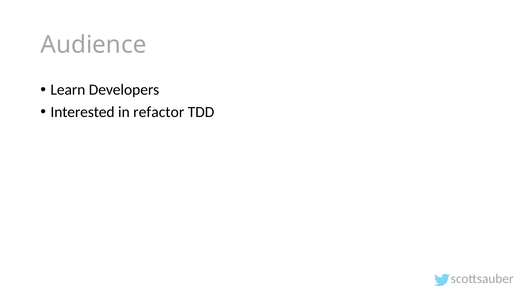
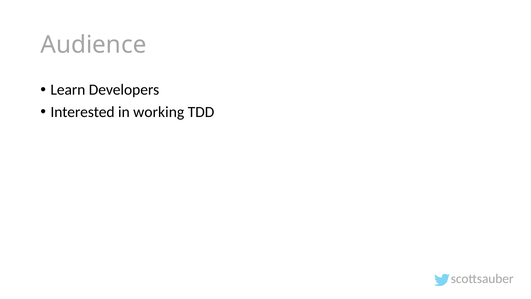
refactor: refactor -> working (159, 112)
